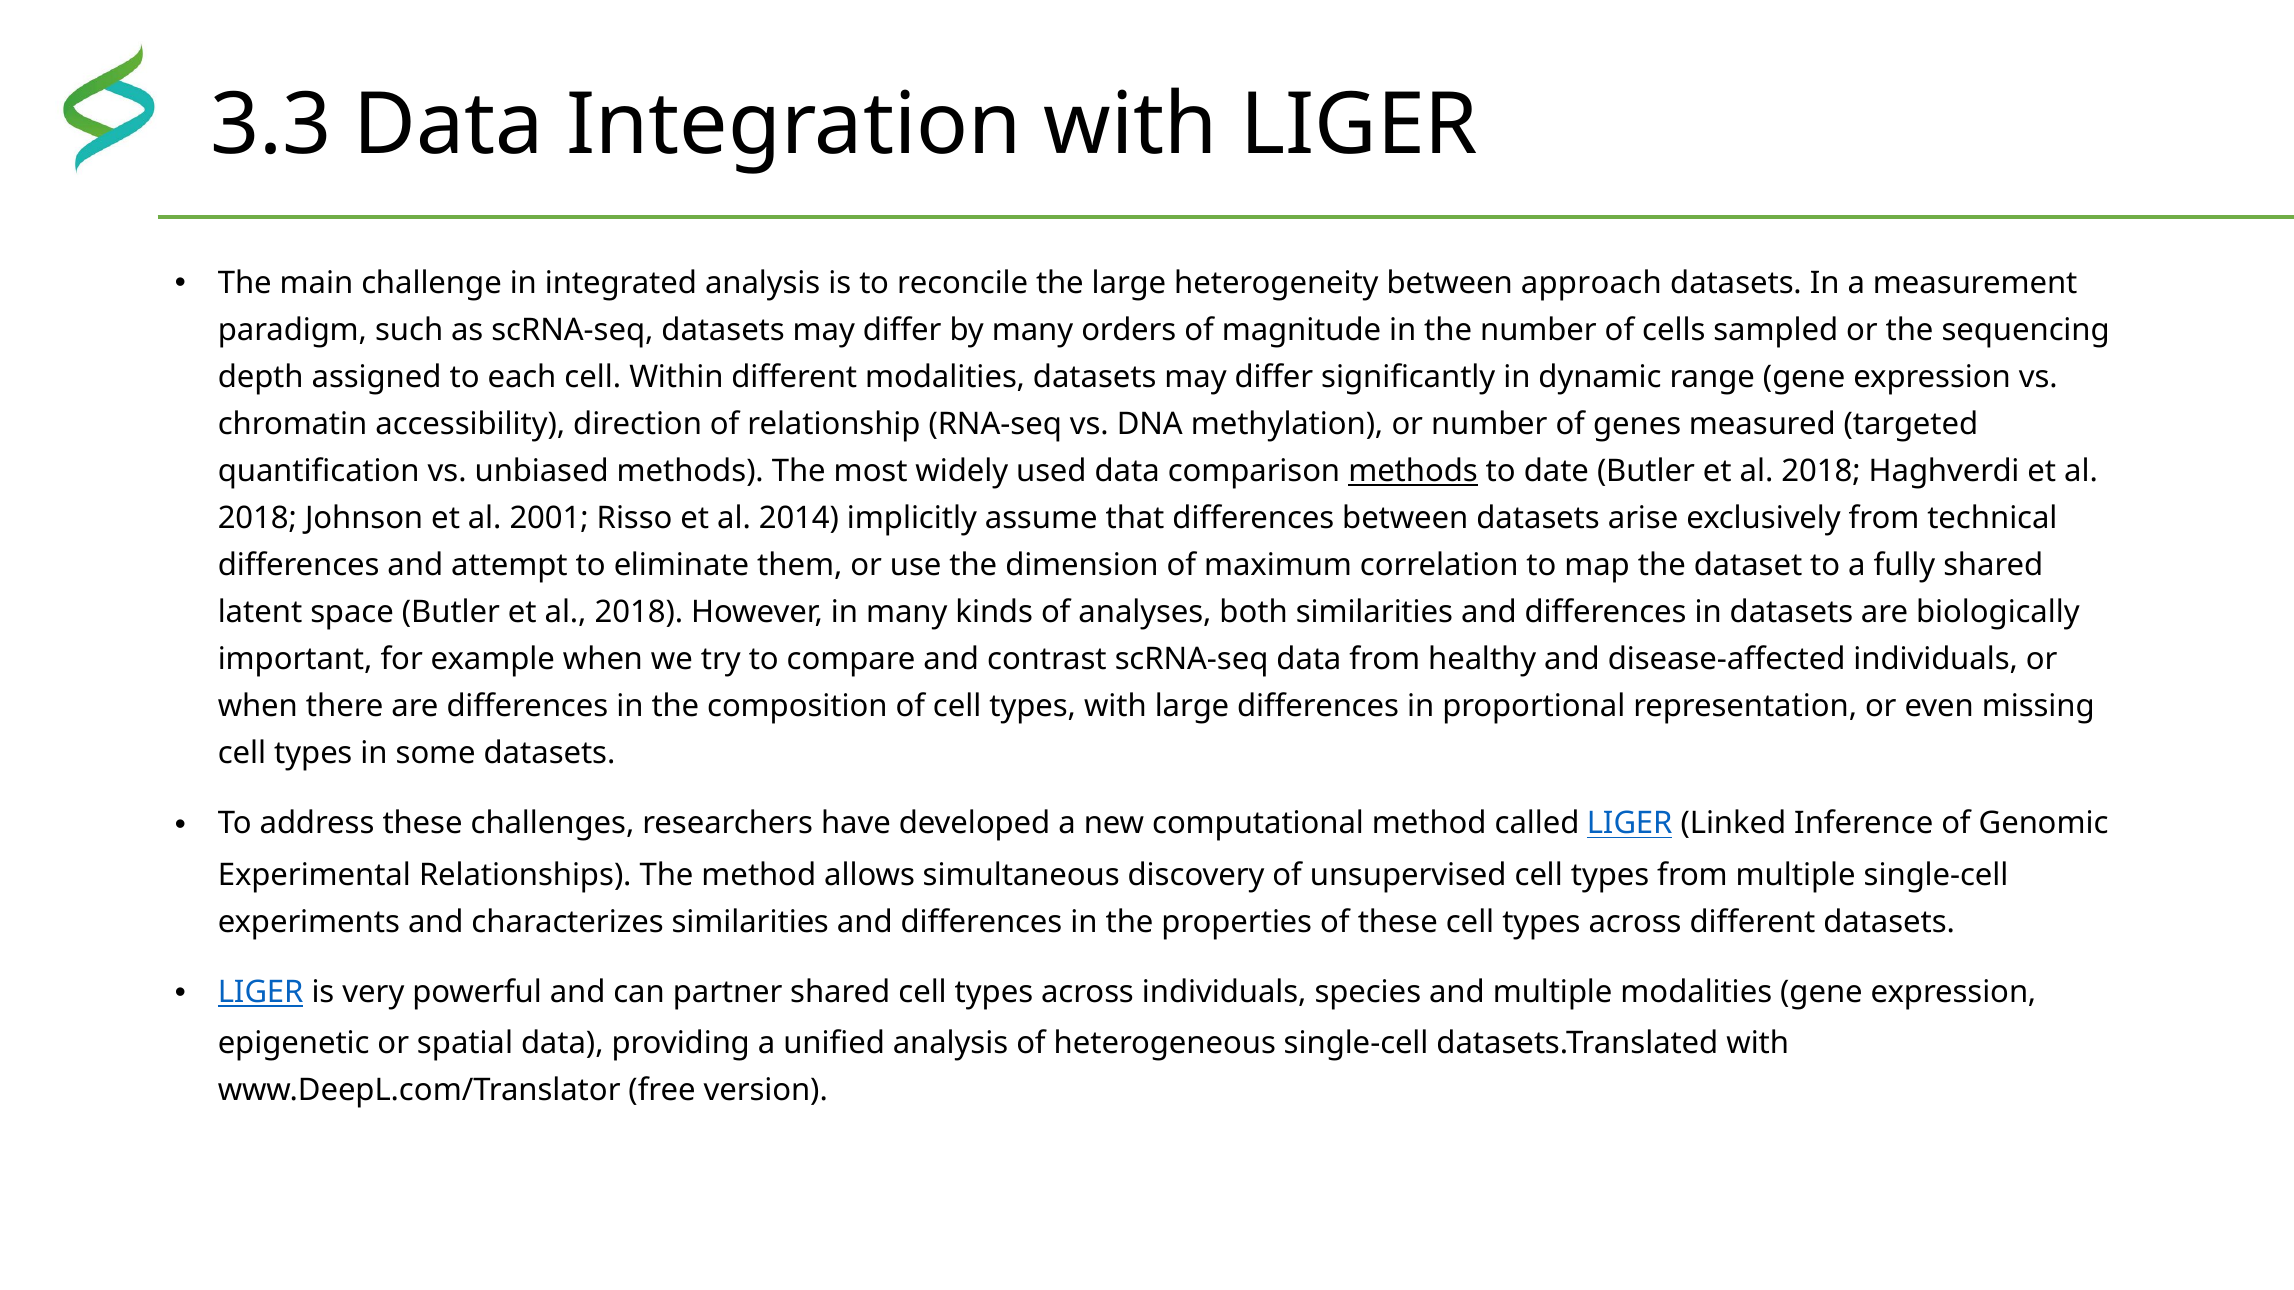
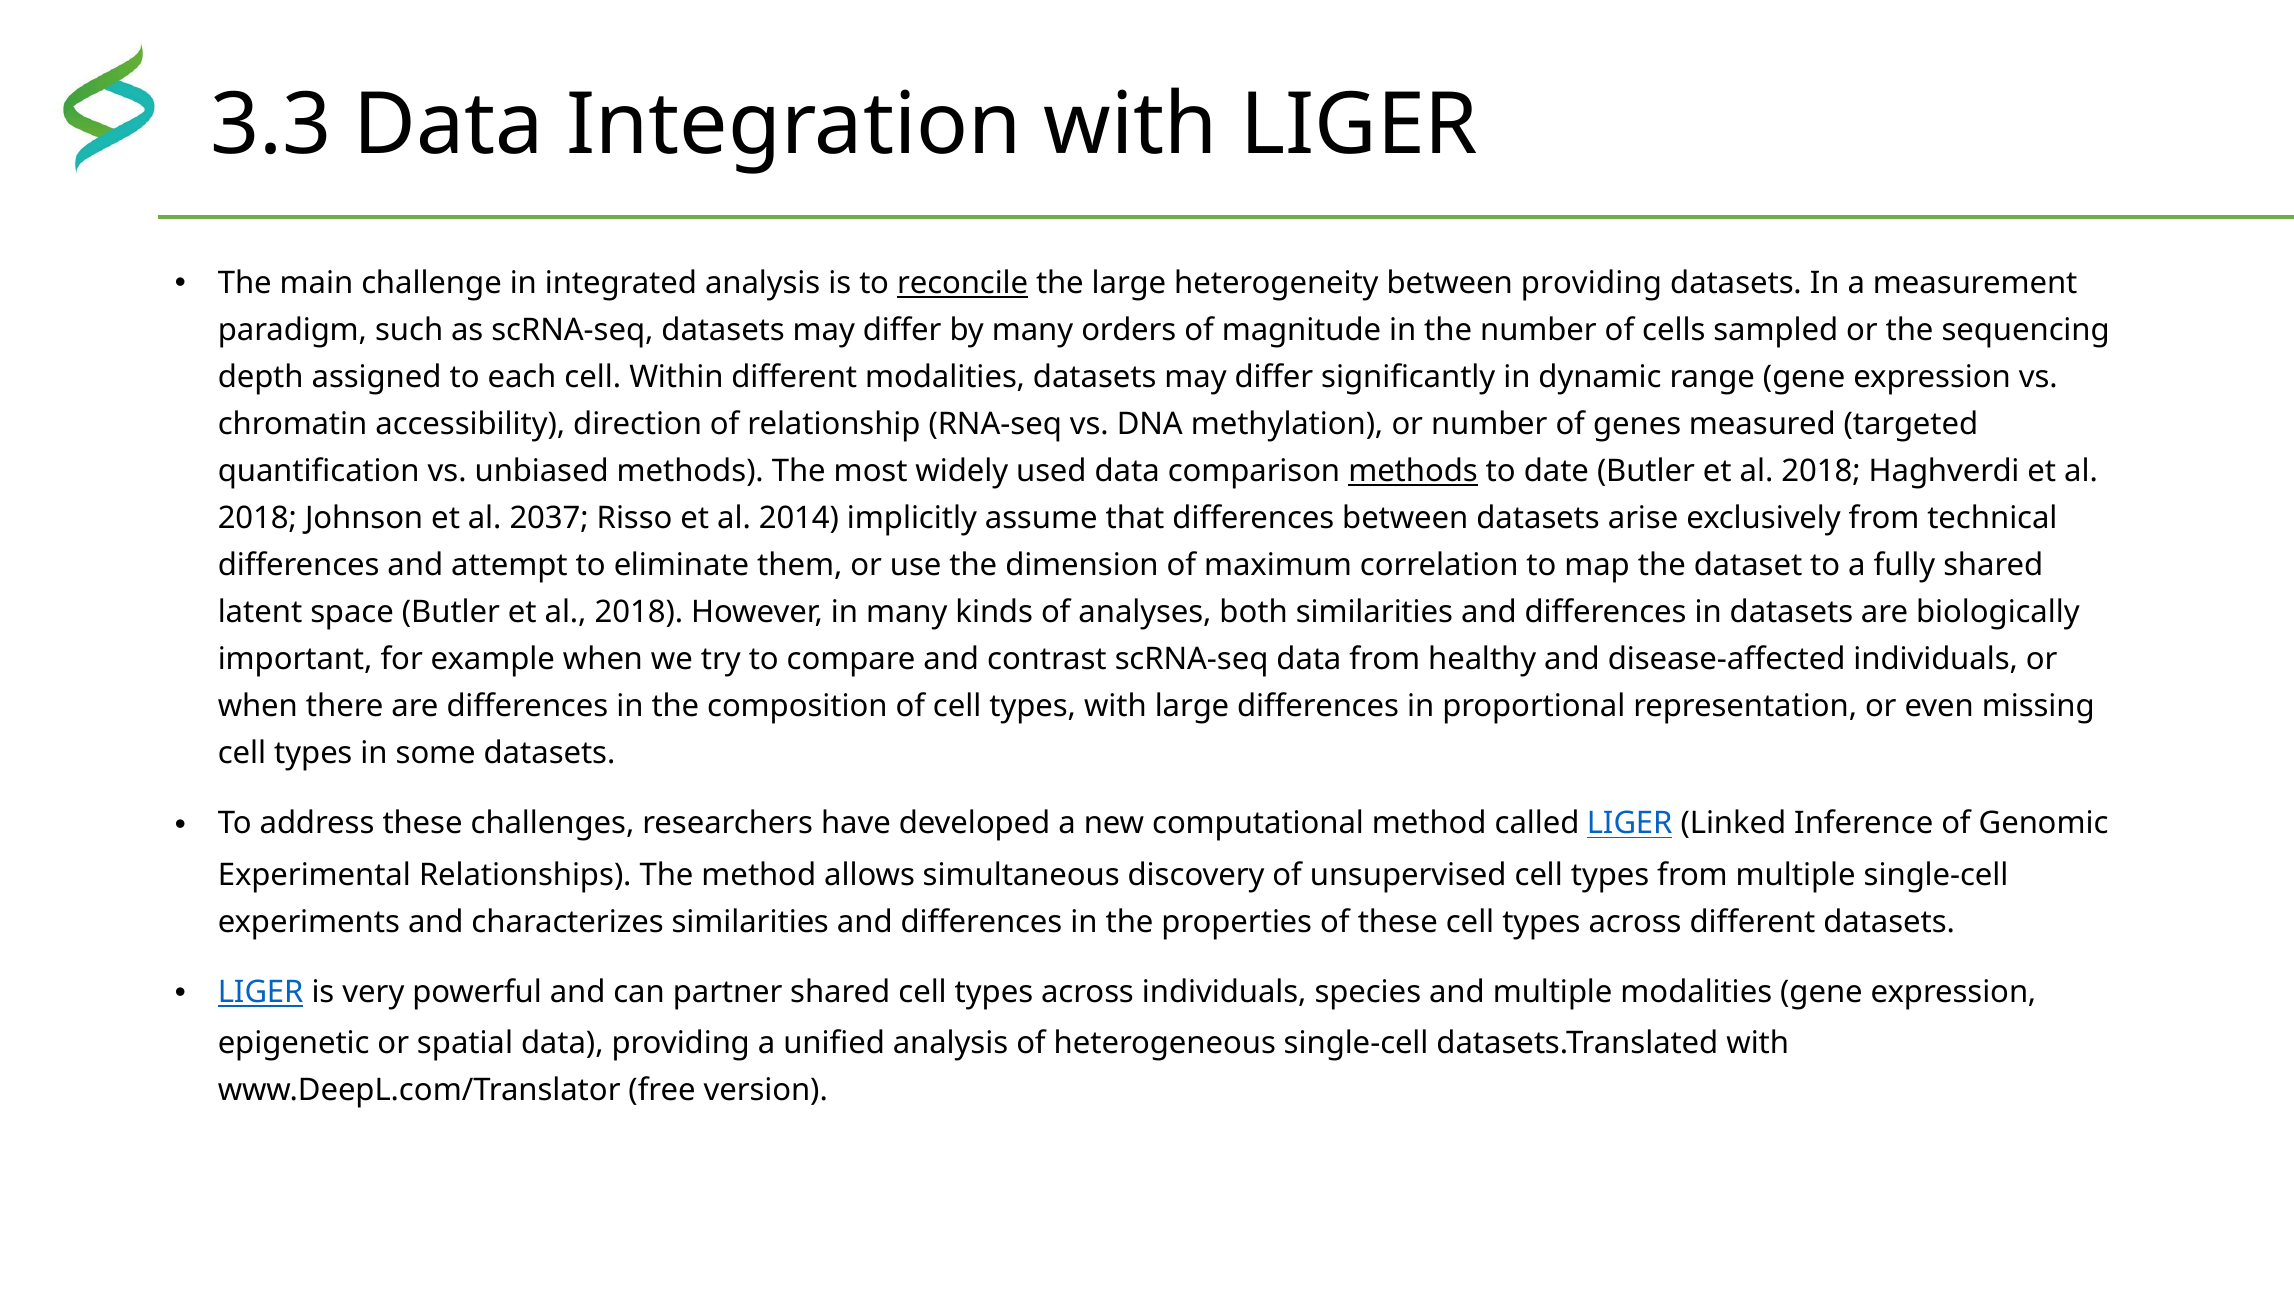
reconcile underline: none -> present (963, 284)
between approach: approach -> providing (1591, 284)
2001: 2001 -> 2037 (549, 519)
